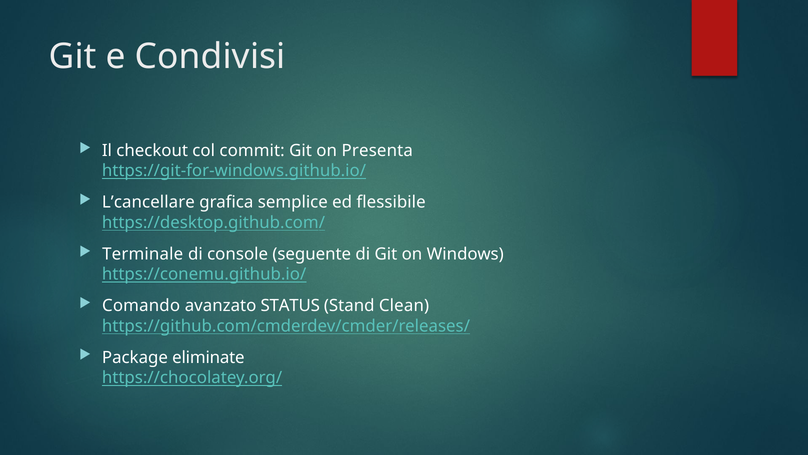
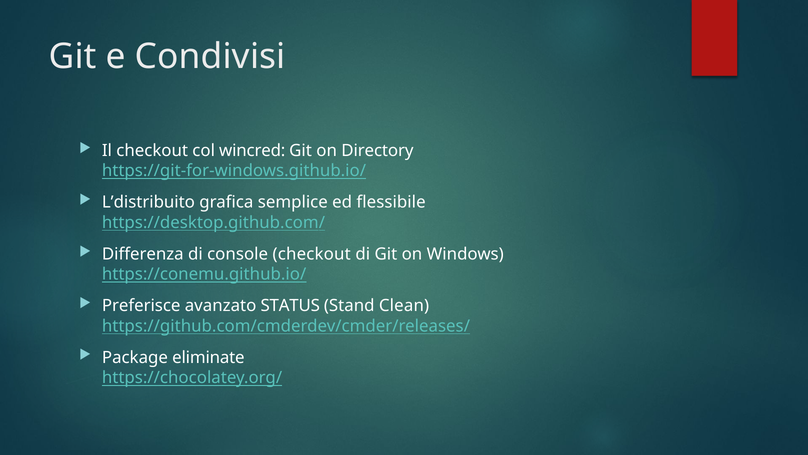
commit: commit -> wincred (252, 150)
Presenta: Presenta -> Directory (377, 150)
L’cancellare: L’cancellare -> L’distribuito (148, 202)
Terminale: Terminale -> Differenza (143, 254)
console seguente: seguente -> checkout (312, 254)
Comando: Comando -> Preferisce (141, 305)
